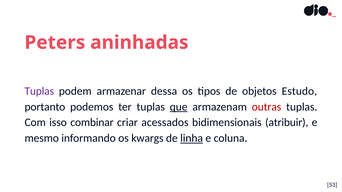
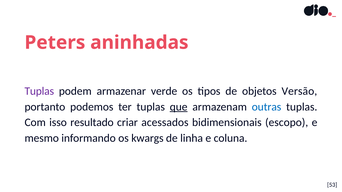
dessa: dessa -> verde (164, 91)
Estudo: Estudo -> Versão (299, 91)
outras colour: red -> blue (267, 107)
combinar: combinar -> resultado (92, 123)
atribuir: atribuir -> escopo (287, 123)
linha underline: present -> none (192, 138)
